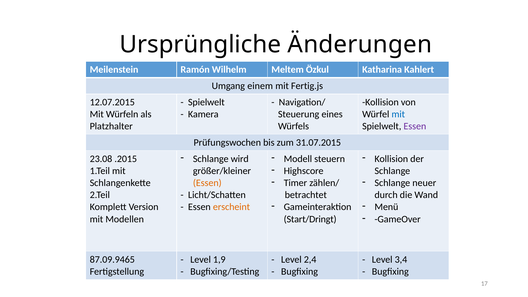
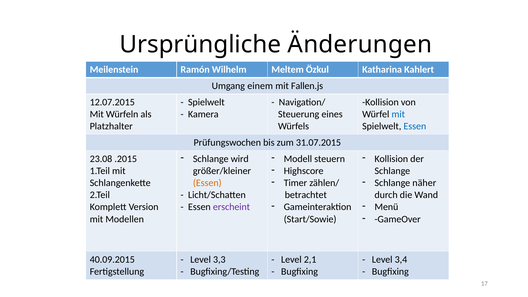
Fertig.js: Fertig.js -> Fallen.js (307, 86)
Essen colour: purple -> blue (415, 126)
neuer: neuer -> näher (424, 183)
erscheint colour: orange -> purple (231, 207)
Start/Dringt: Start/Dringt -> Start/Sowie (310, 219)
87.09.9465: 87.09.9465 -> 40.09.2015 (112, 259)
1,9: 1,9 -> 3,3 (219, 259)
2,4: 2,4 -> 2,1 (310, 259)
